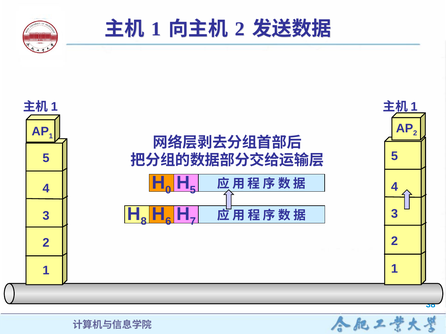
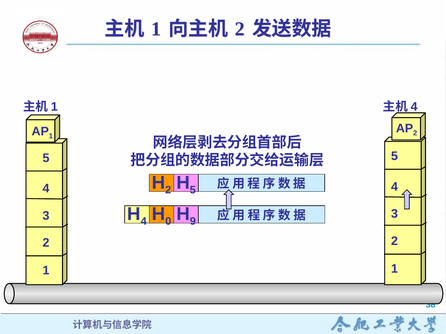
1: 1 -> 4 (414, 107)
0: 0 -> 2 (168, 190)
8: 8 -> 4 (144, 222)
6: 6 -> 0 (168, 222)
7: 7 -> 9 (193, 222)
